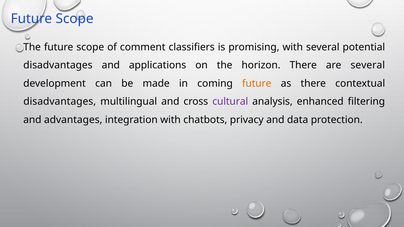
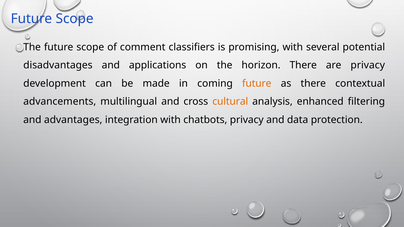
are several: several -> privacy (368, 65)
disadvantages: disadvantages -> advancements (60, 102)
cultural colour: purple -> orange (230, 102)
